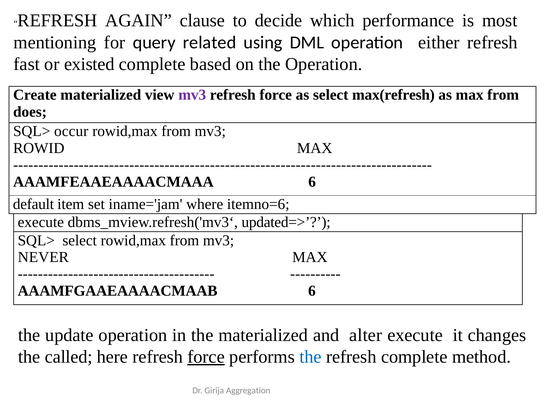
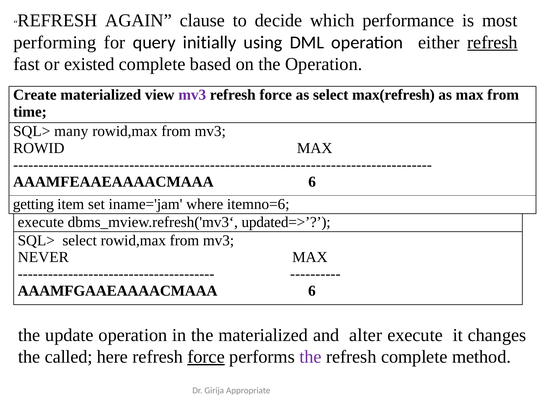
mentioning: mentioning -> performing (55, 42)
related: related -> initially (210, 42)
refresh underline: none -> present (492, 42)
does: does -> time (30, 112)
occur: occur -> many (71, 131)
default: default -> getting (33, 204)
AAAMFGAAEAAAACMAAB: AAAMFGAAEAAAACMAAB -> AAAMFGAAEAAAACMAAA (118, 291)
the colour: blue -> purple (310, 357)
Aggregation: Aggregation -> Appropriate (248, 390)
